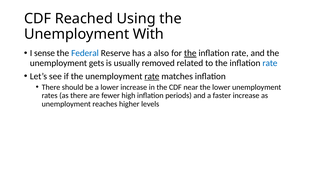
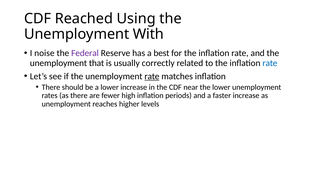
sense: sense -> noise (44, 53)
Federal colour: blue -> purple (85, 53)
also: also -> best (161, 53)
the underline: present -> none (190, 53)
gets: gets -> that (97, 63)
removed: removed -> correctly (158, 63)
